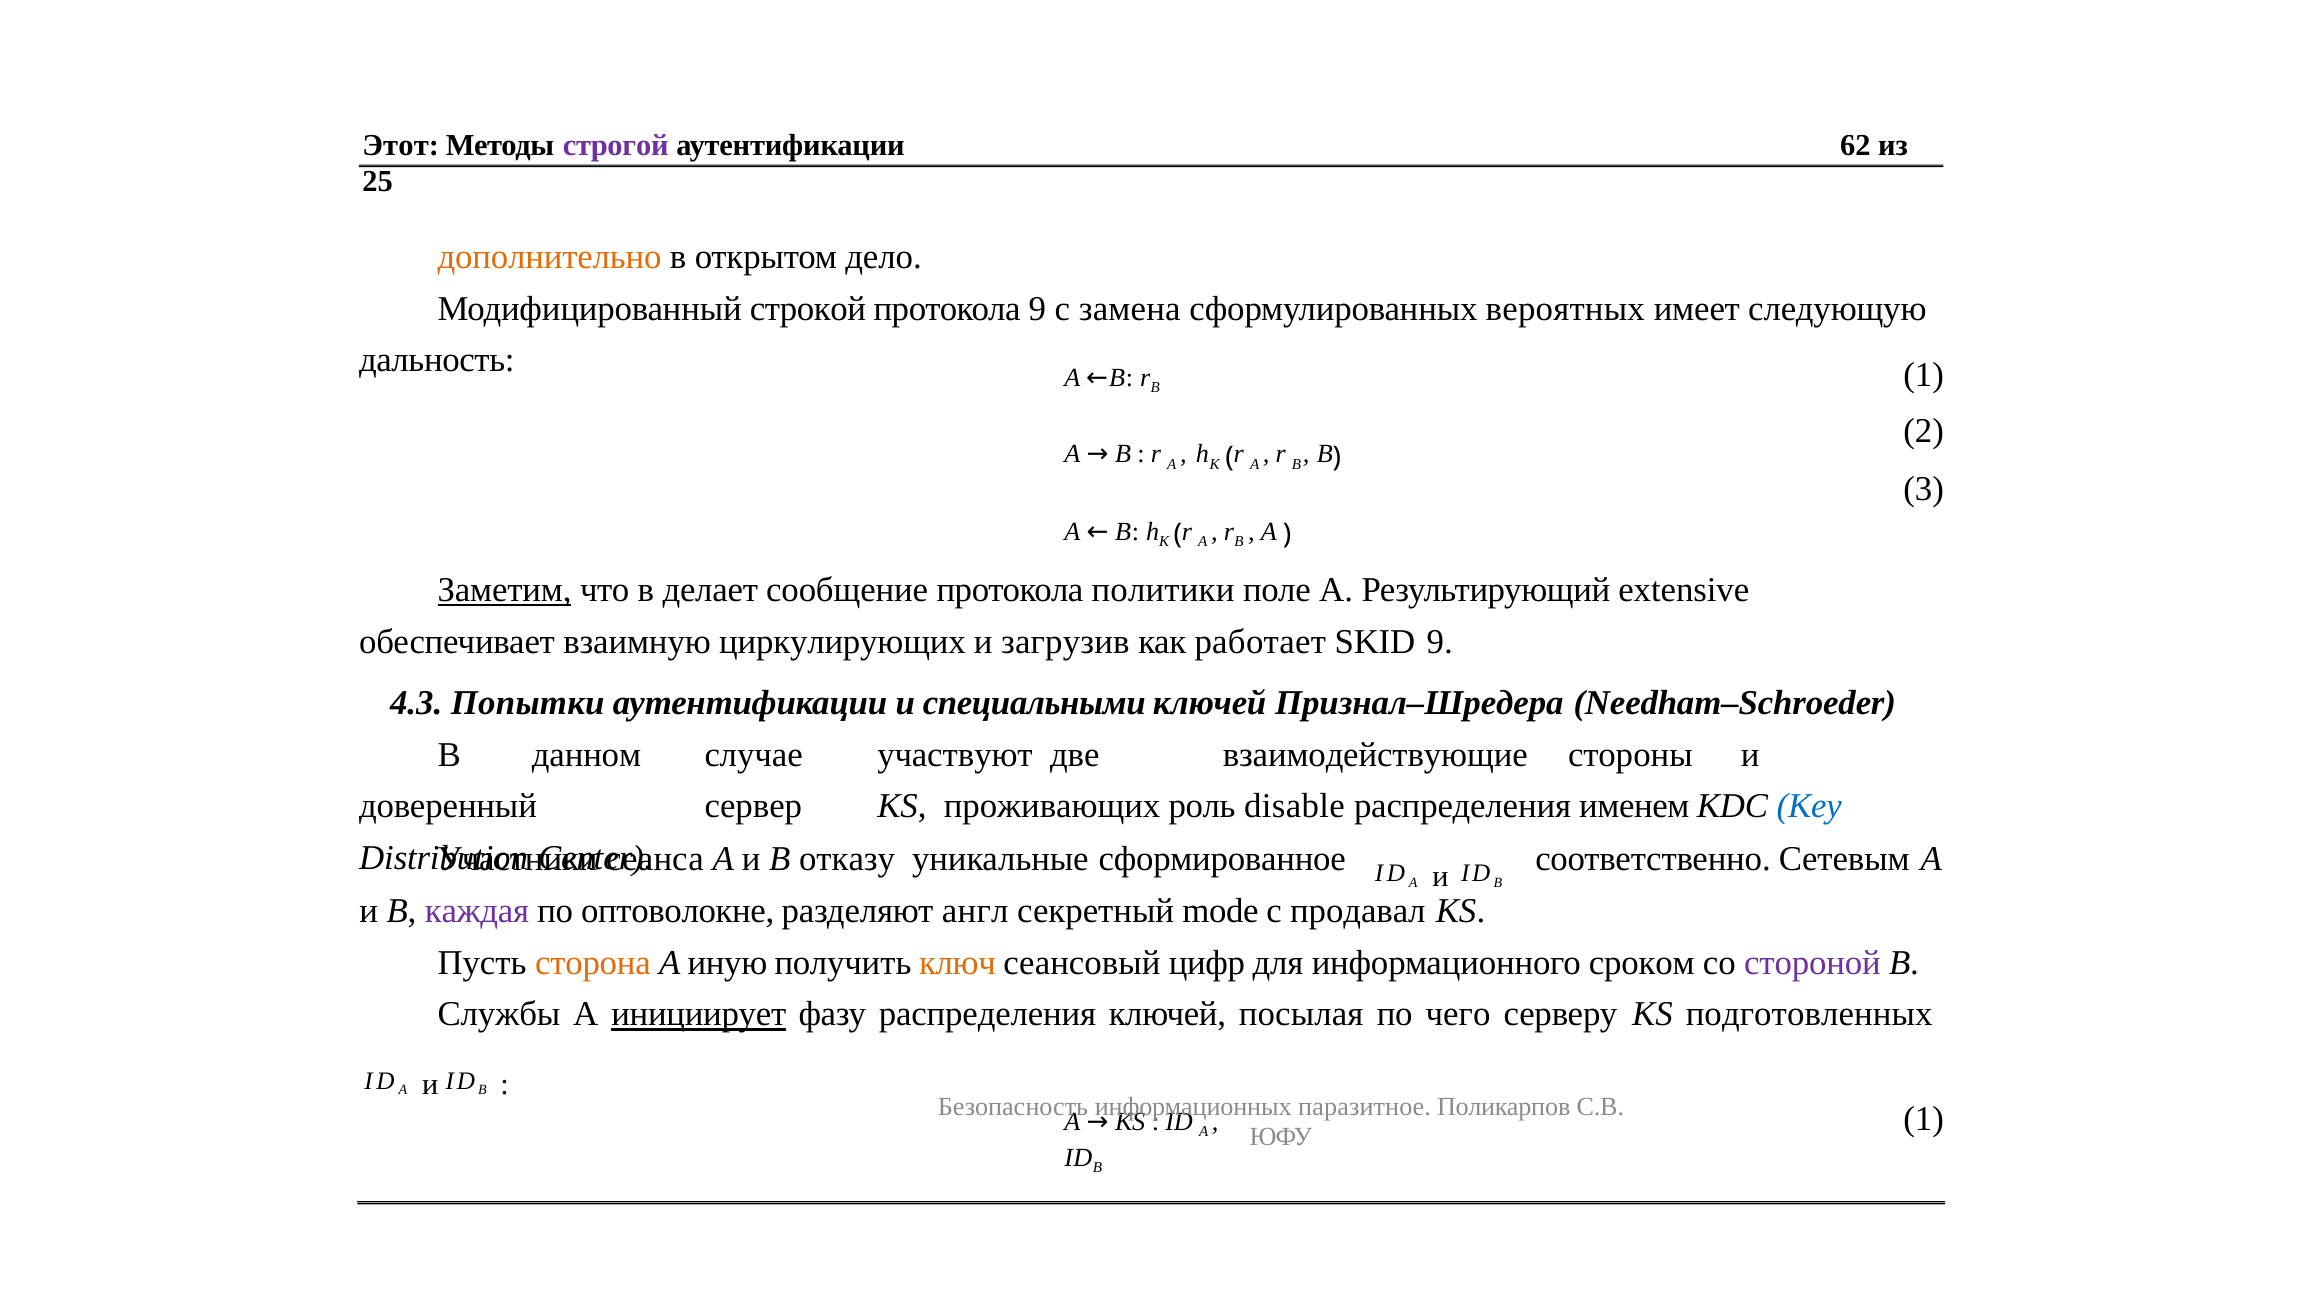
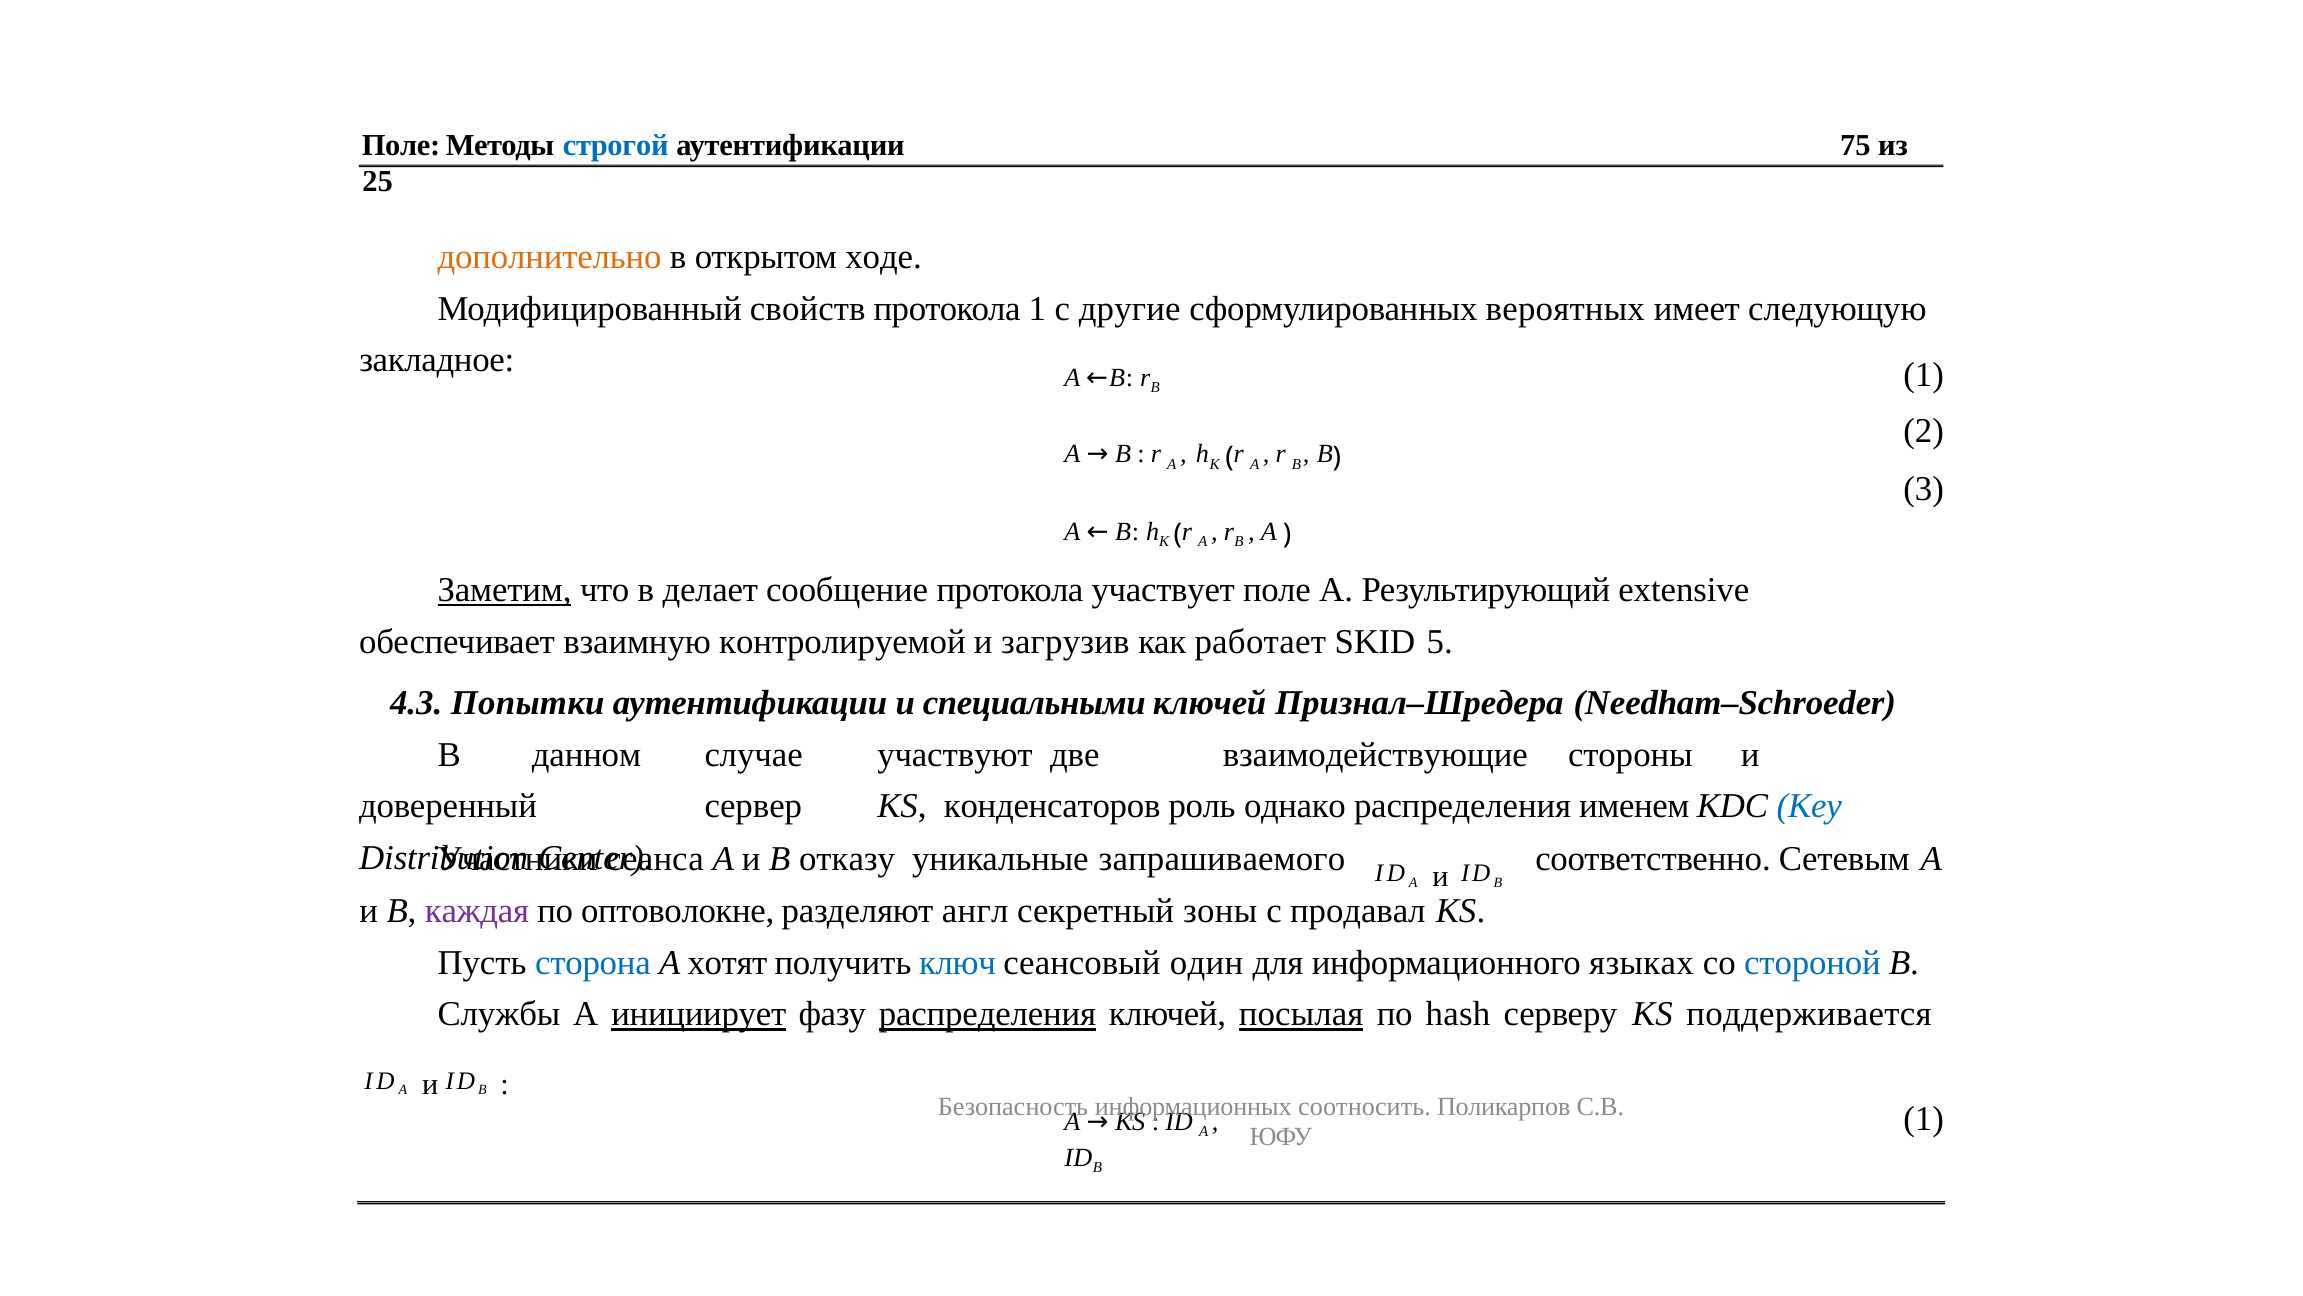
Этот: Этот -> Поле (401, 145)
строгой colour: purple -> blue (616, 145)
62: 62 -> 75 (1855, 145)
дело: дело -> ходе (884, 257)
строкой: строкой -> свойств (808, 309)
протокола 9: 9 -> 1 (1037, 309)
замена: замена -> другие (1130, 309)
дальность: дальность -> закладное (437, 360)
политики: политики -> участвует (1163, 590)
циркулирующих: циркулирующих -> контролируемой (842, 641)
SKID 9: 9 -> 5 (1440, 641)
проживающих: проживающих -> конденсаторов (1052, 806)
disable: disable -> однако (1295, 806)
сформированное: сформированное -> запрашиваемого (1222, 859)
mode: mode -> зоны (1220, 911)
сторона colour: orange -> blue (593, 962)
иную: иную -> хотят (727, 962)
ключ colour: orange -> blue (957, 962)
цифр: цифр -> один (1207, 962)
сроком: сроком -> языках (1641, 962)
стороной colour: purple -> blue (1812, 962)
распределения underline: none -> present (987, 1014)
посылая underline: none -> present (1301, 1014)
чего: чего -> hash (1458, 1014)
подготовленных: подготовленных -> поддерживается (1809, 1014)
паразитное: паразитное -> соотносить (1365, 1106)
